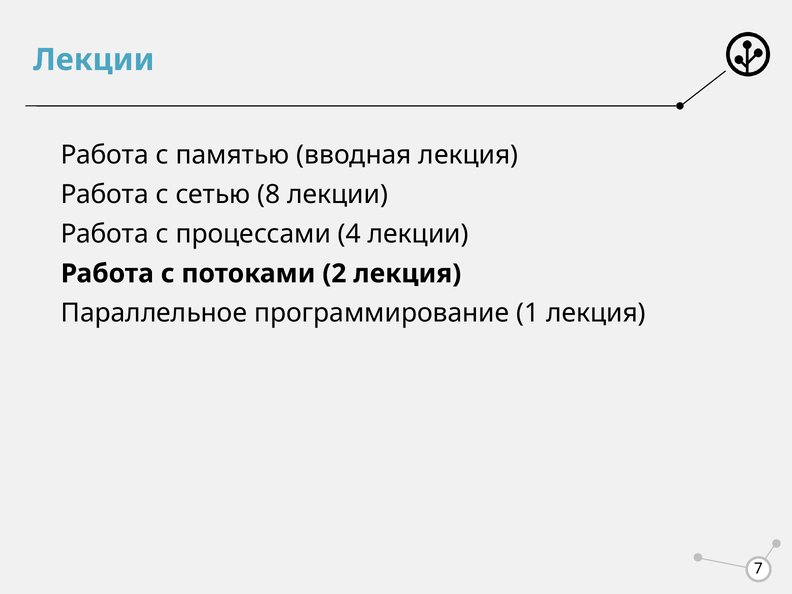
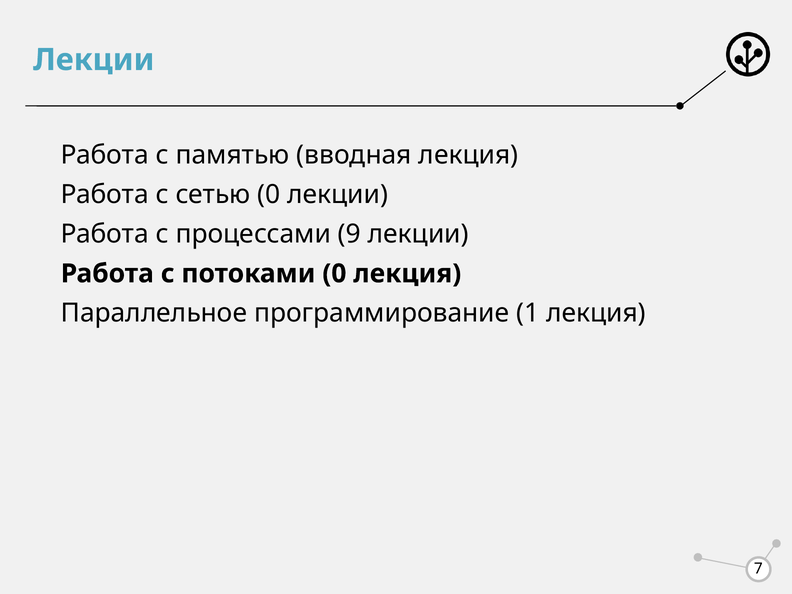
сетью 8: 8 -> 0 (269, 195)
4: 4 -> 9 (349, 234)
потоками 2: 2 -> 0 (334, 274)
